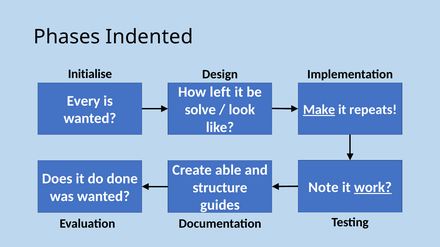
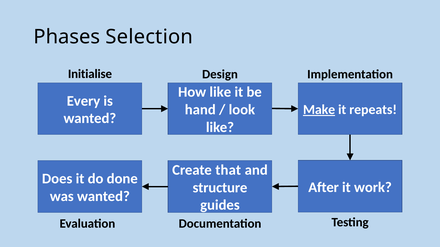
Indented: Indented -> Selection (149, 37)
How left: left -> like (220, 92)
solve: solve -> hand (200, 110)
able: able -> that (228, 170)
Note: Note -> After (324, 188)
work underline: present -> none (373, 188)
